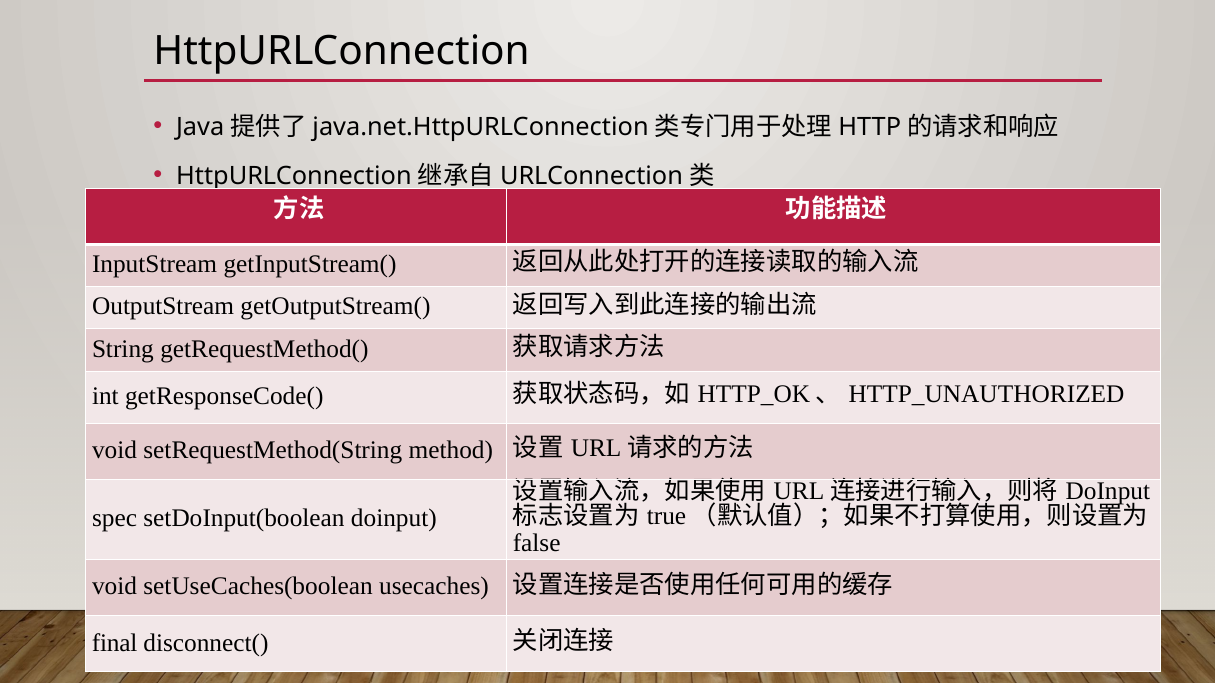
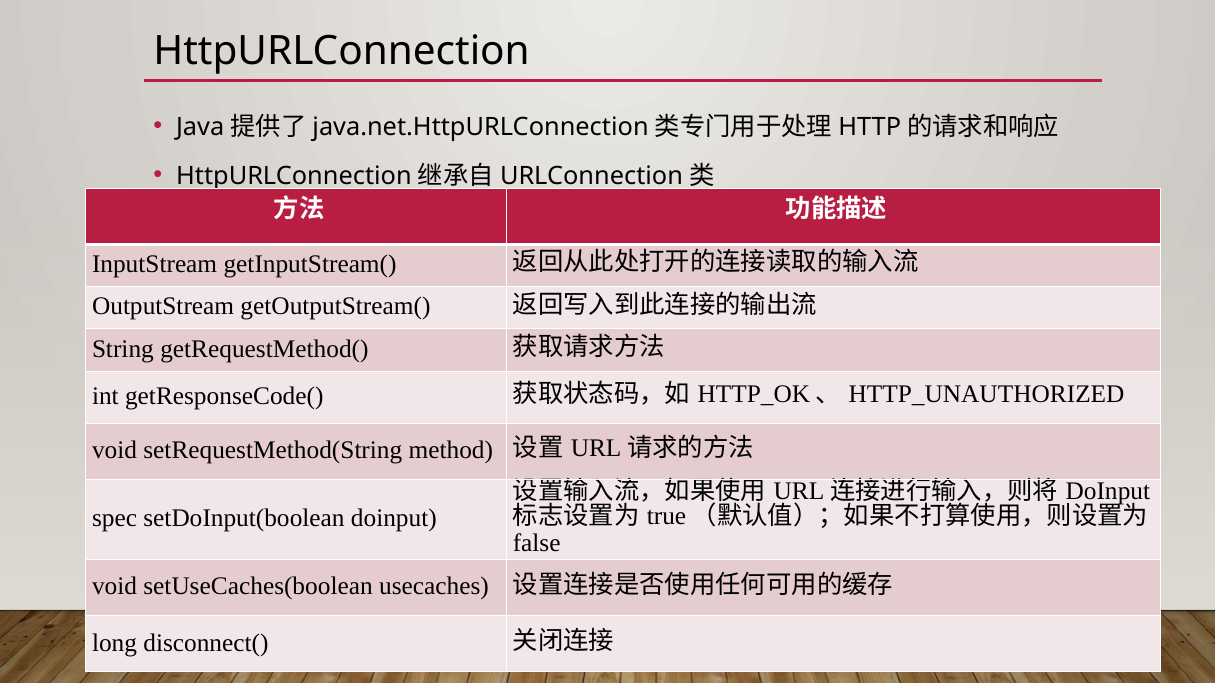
final: final -> long (115, 643)
